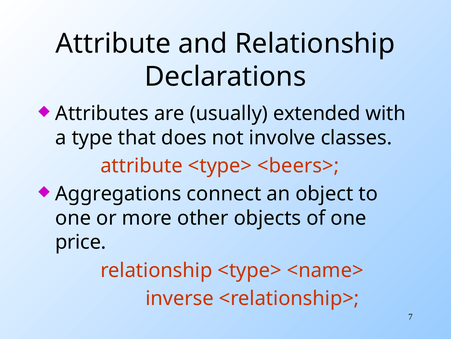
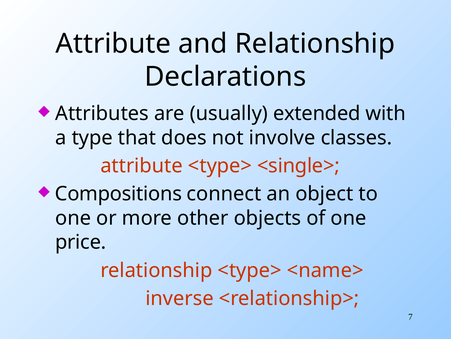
<beers>: <beers> -> <single> (298, 166)
Aggregations: Aggregations -> Compositions (118, 194)
